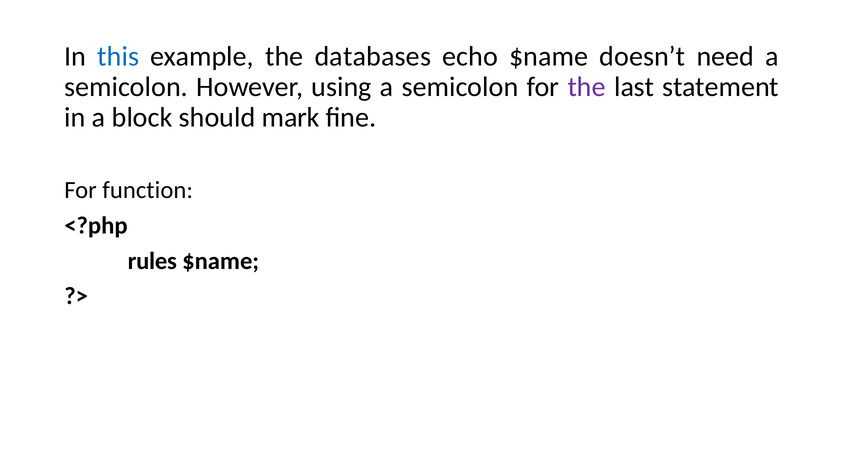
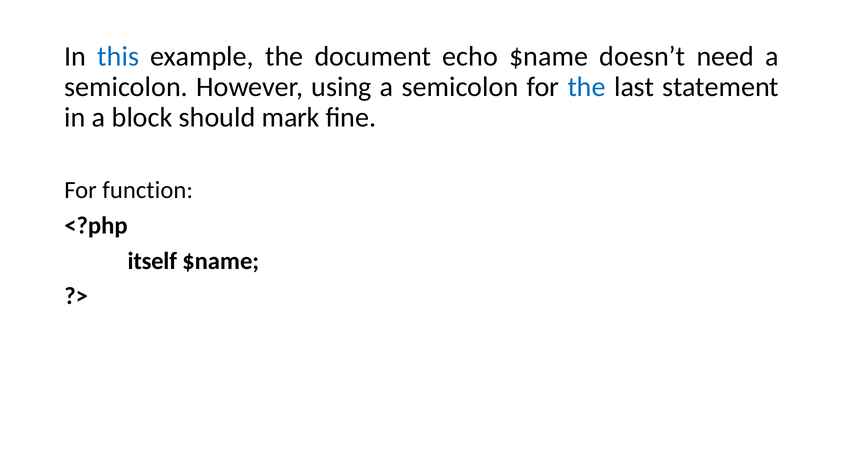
databases: databases -> document (373, 56)
the colour: purple -> blue (587, 87)
rules: rules -> itself (152, 261)
